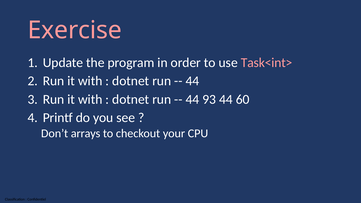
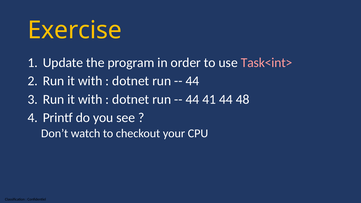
Exercise colour: pink -> yellow (75, 30)
93: 93 -> 41 (209, 99)
60: 60 -> 48 (243, 99)
arrays: arrays -> watch (86, 134)
